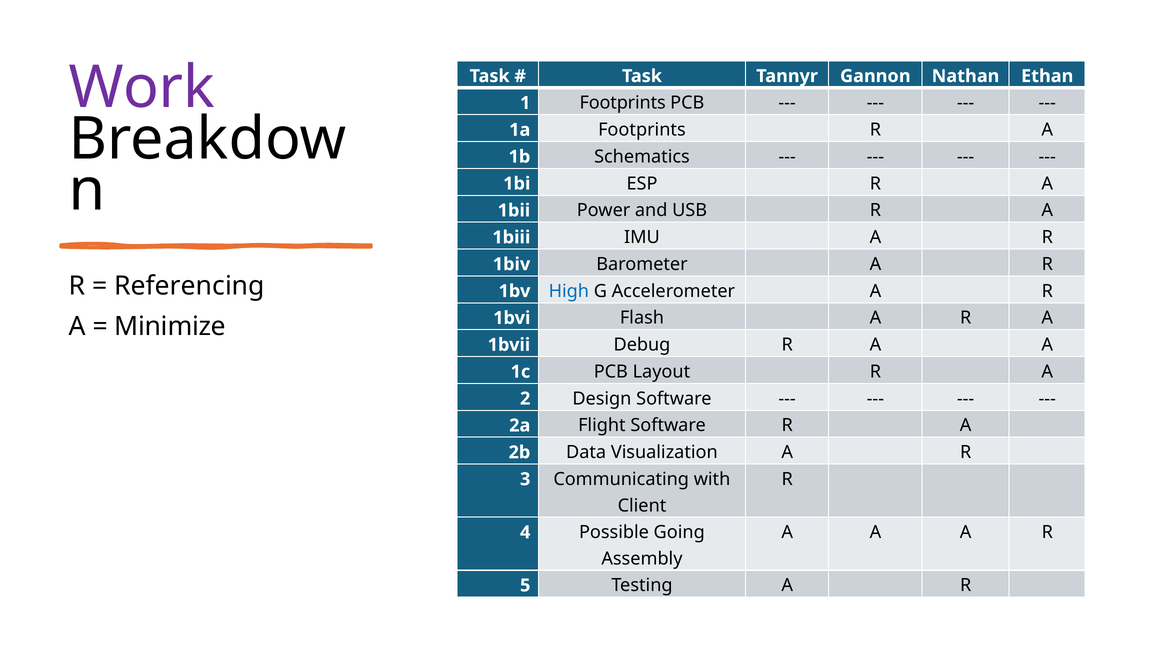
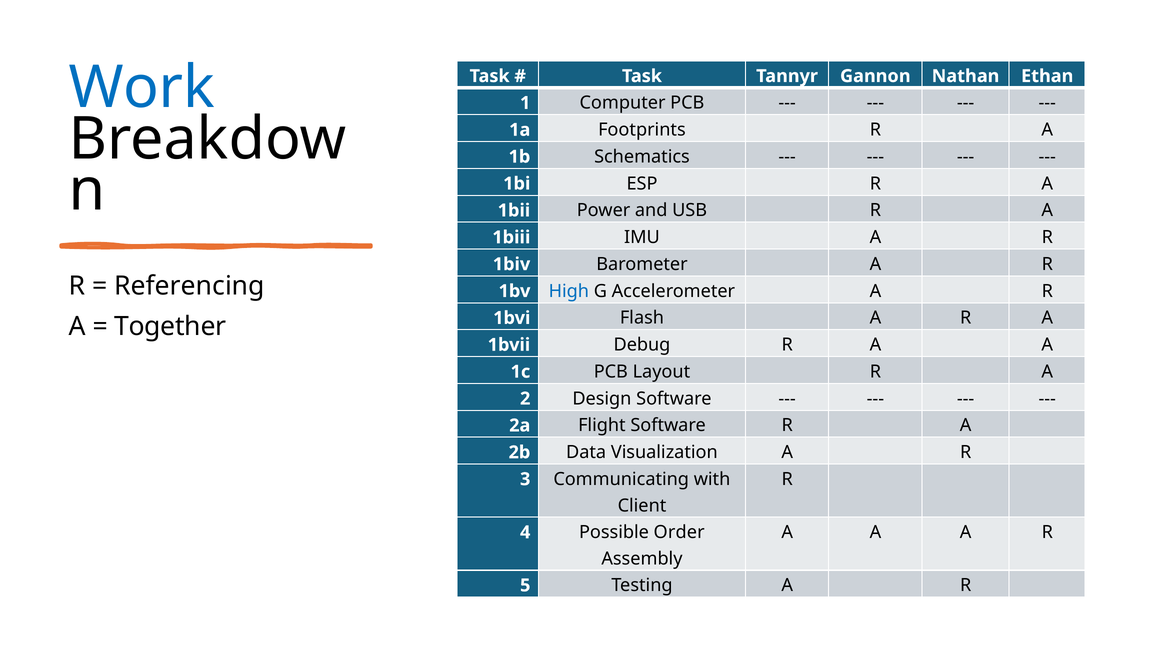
Work colour: purple -> blue (142, 88)
Footprints: Footprints -> Computer (623, 103)
Minimize: Minimize -> Together (170, 326)
Going: Going -> Order (679, 532)
